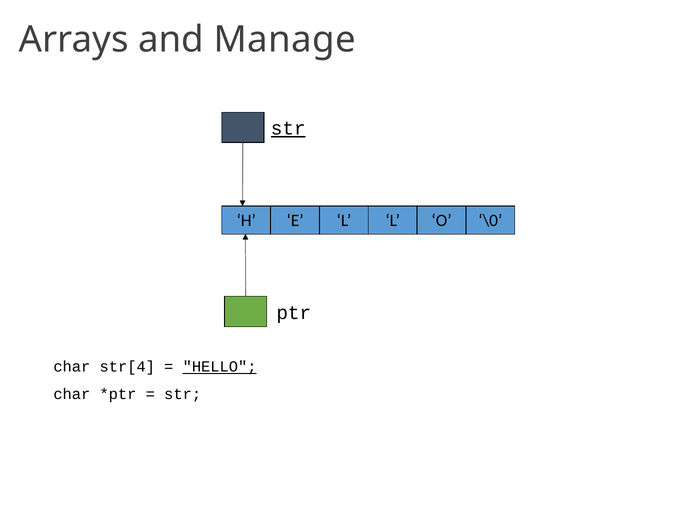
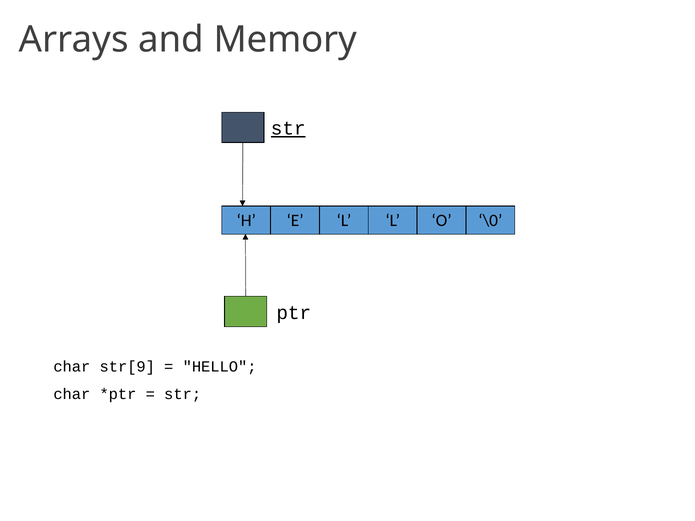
Manage: Manage -> Memory (285, 40)
str[4: str[4 -> str[9 (127, 367)
HELLO underline: present -> none (220, 367)
